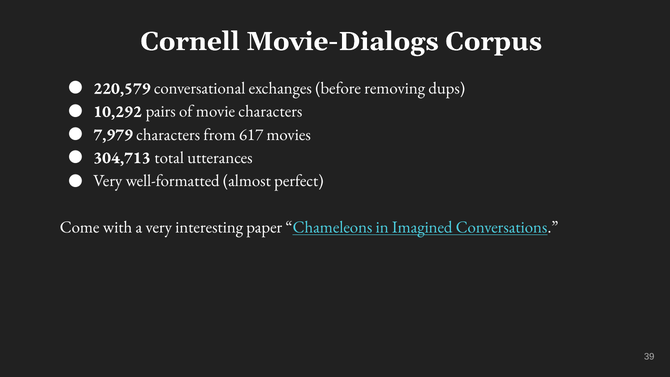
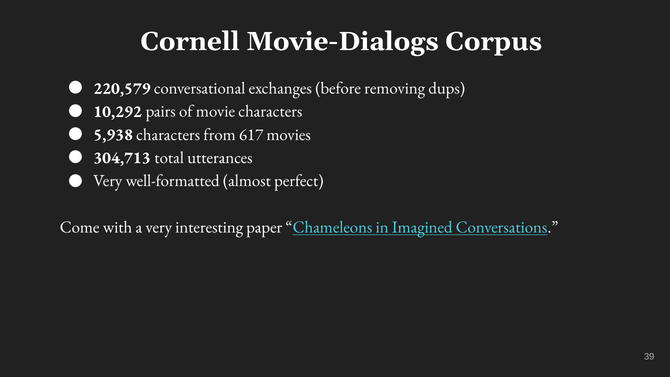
7,979: 7,979 -> 5,938 (113, 134)
